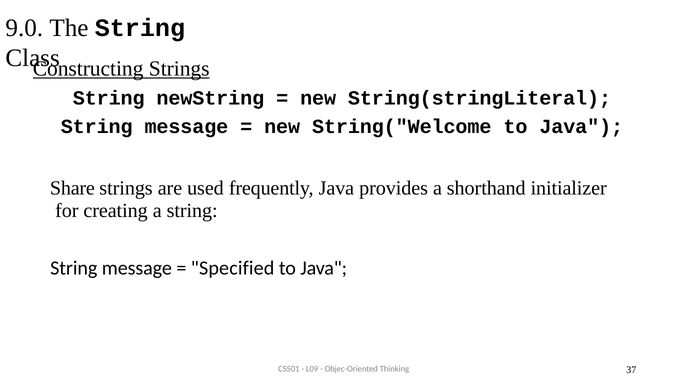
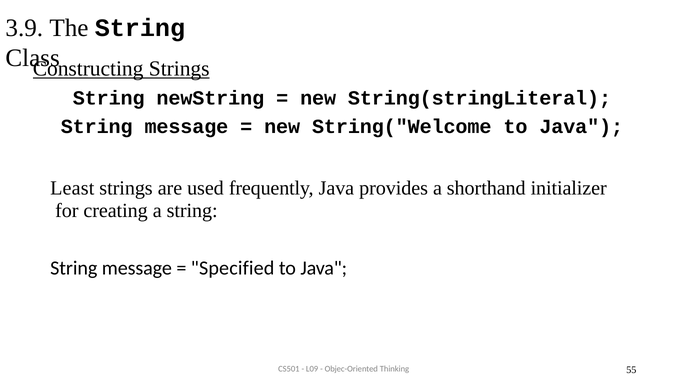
9.0: 9.0 -> 3.9 (24, 28)
Share: Share -> Least (72, 189)
37: 37 -> 55 (631, 370)
